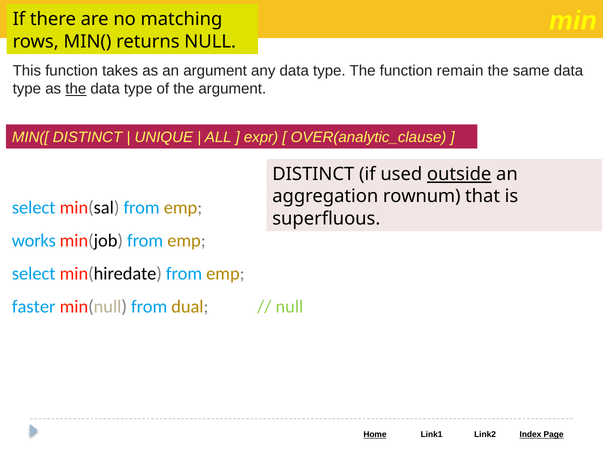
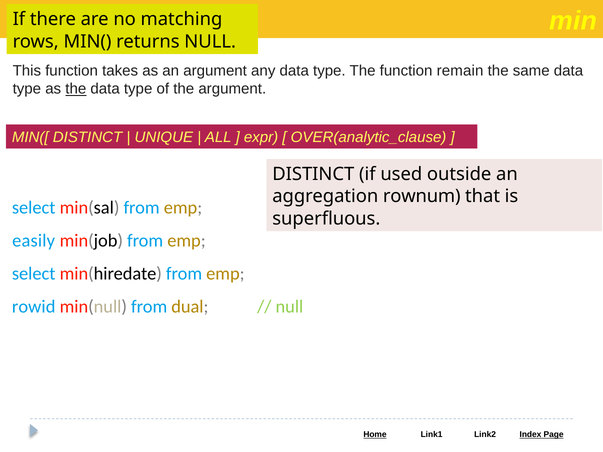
outside underline: present -> none (459, 174)
works: works -> easily (34, 241)
faster: faster -> rowid (34, 307)
